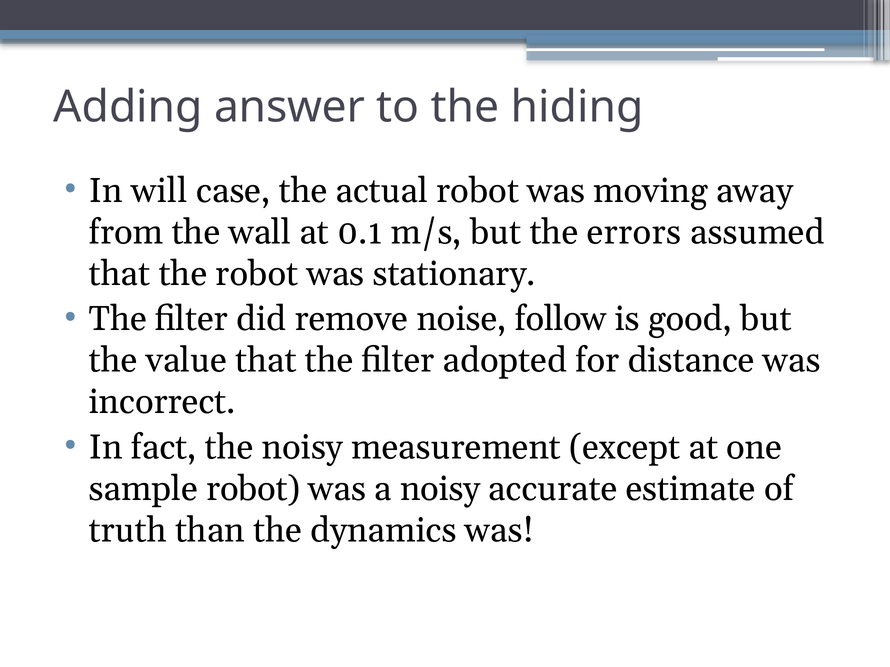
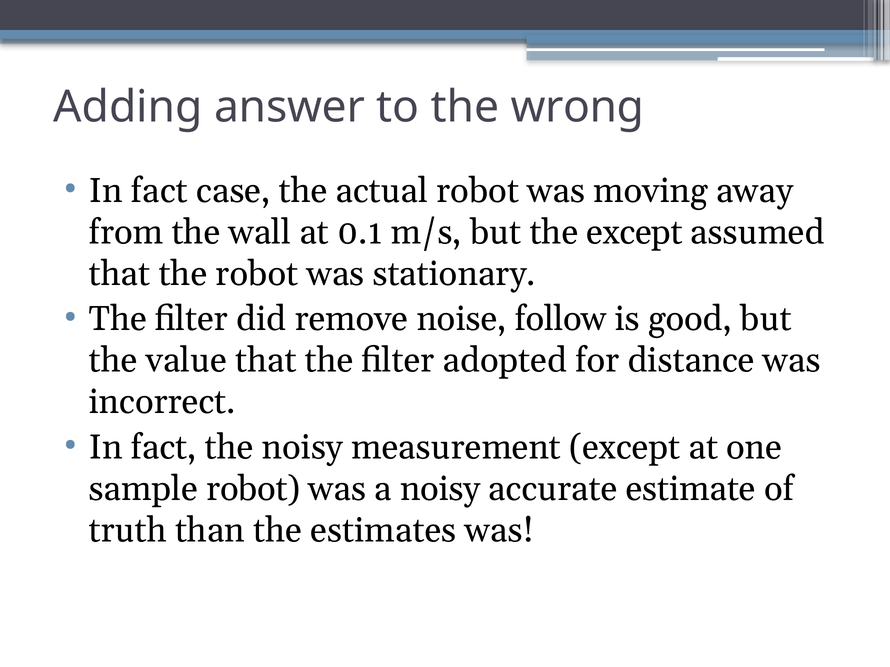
hiding: hiding -> wrong (577, 107)
will: will -> fact (159, 191)
the errors: errors -> except (635, 232)
dynamics: dynamics -> estimates (383, 531)
